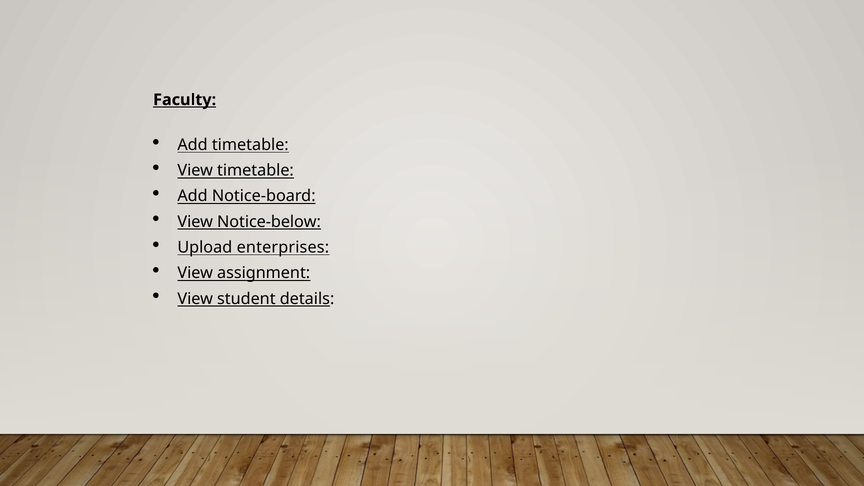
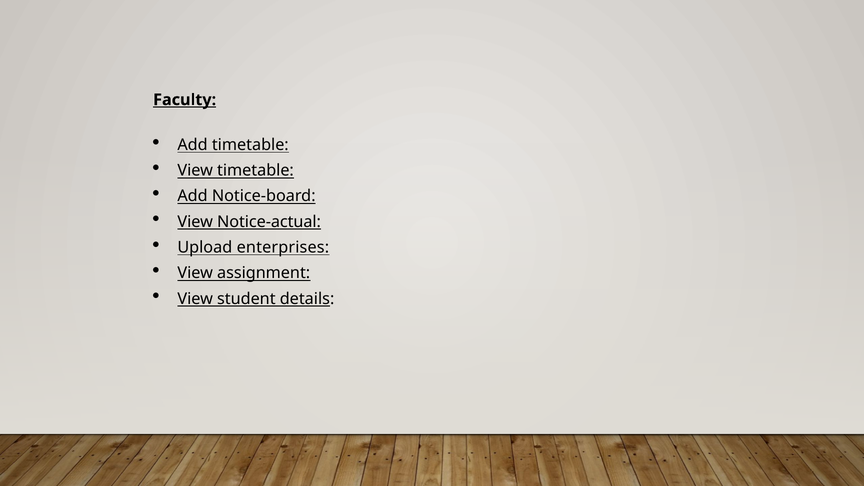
Notice-below: Notice-below -> Notice-actual (269, 222)
